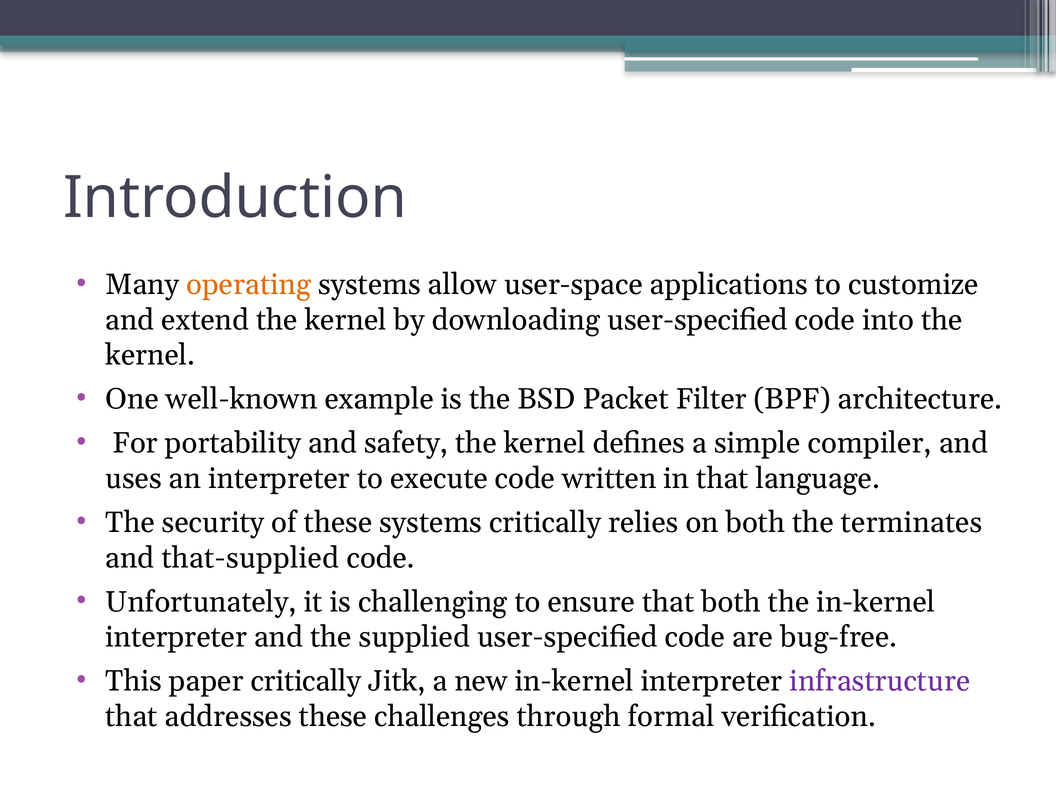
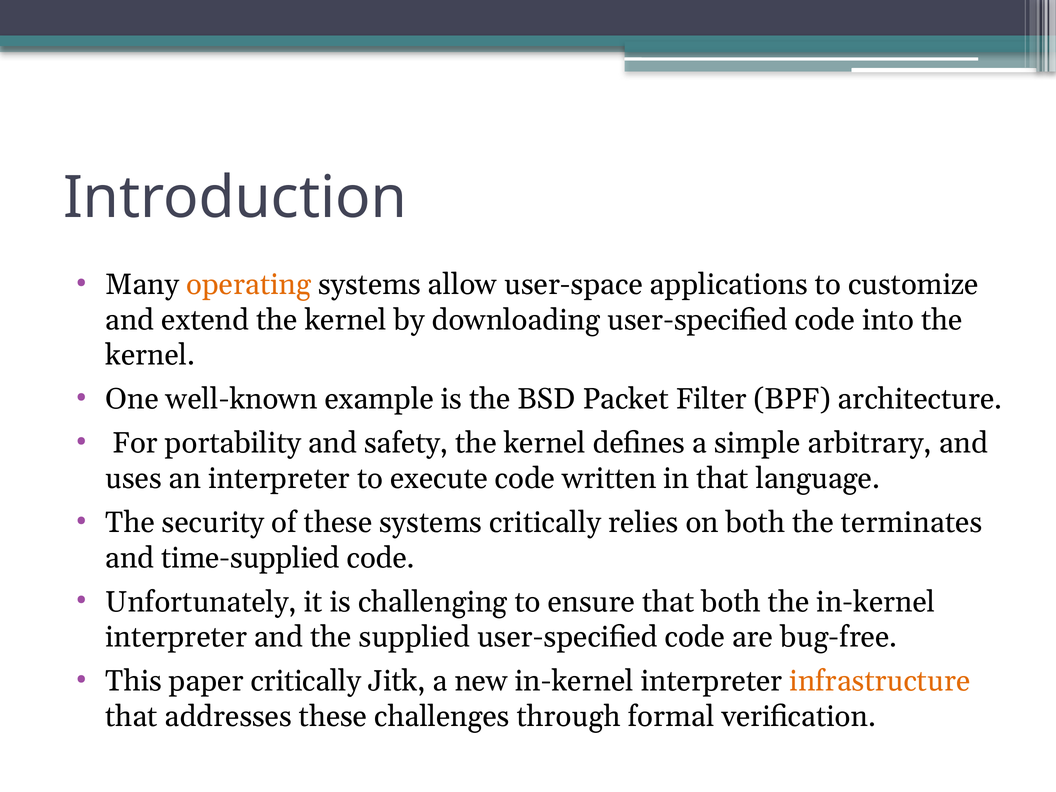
compiler: compiler -> arbitrary (870, 443)
that-supplied: that-supplied -> time-supplied (251, 558)
infrastructure colour: purple -> orange (880, 681)
